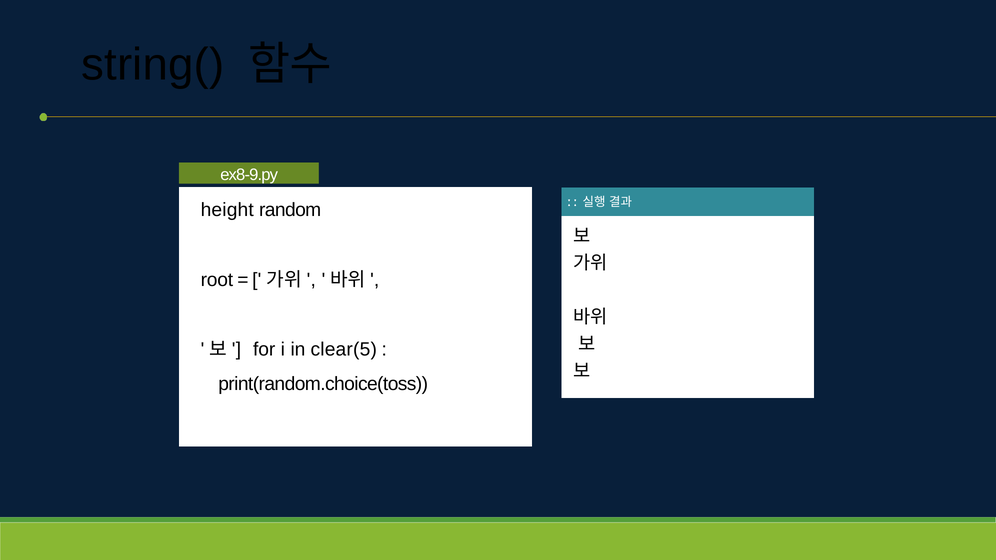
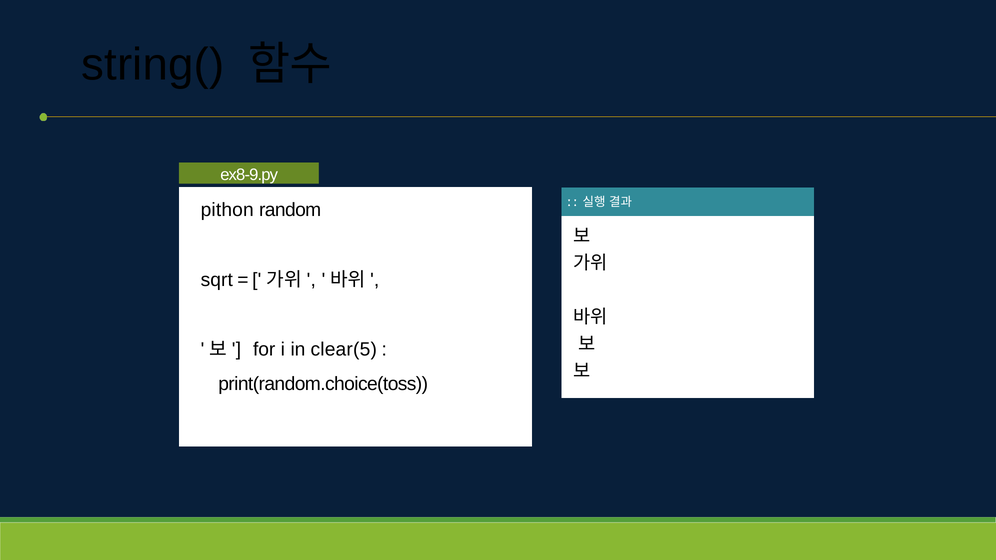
height: height -> pithon (227, 210)
root: root -> sqrt (217, 280)
